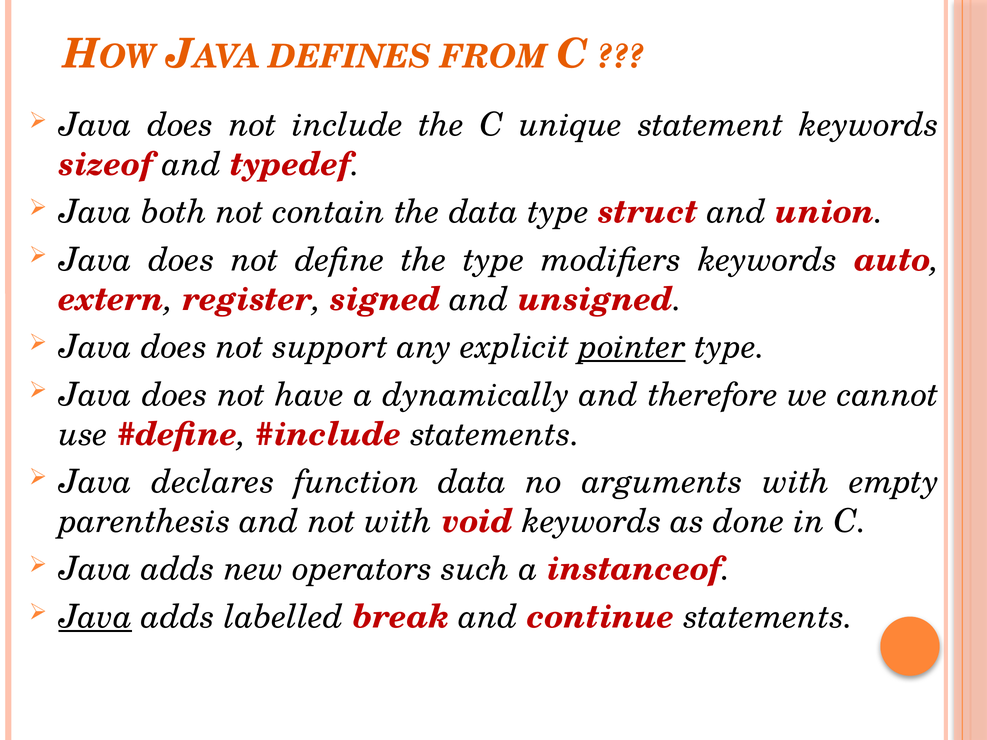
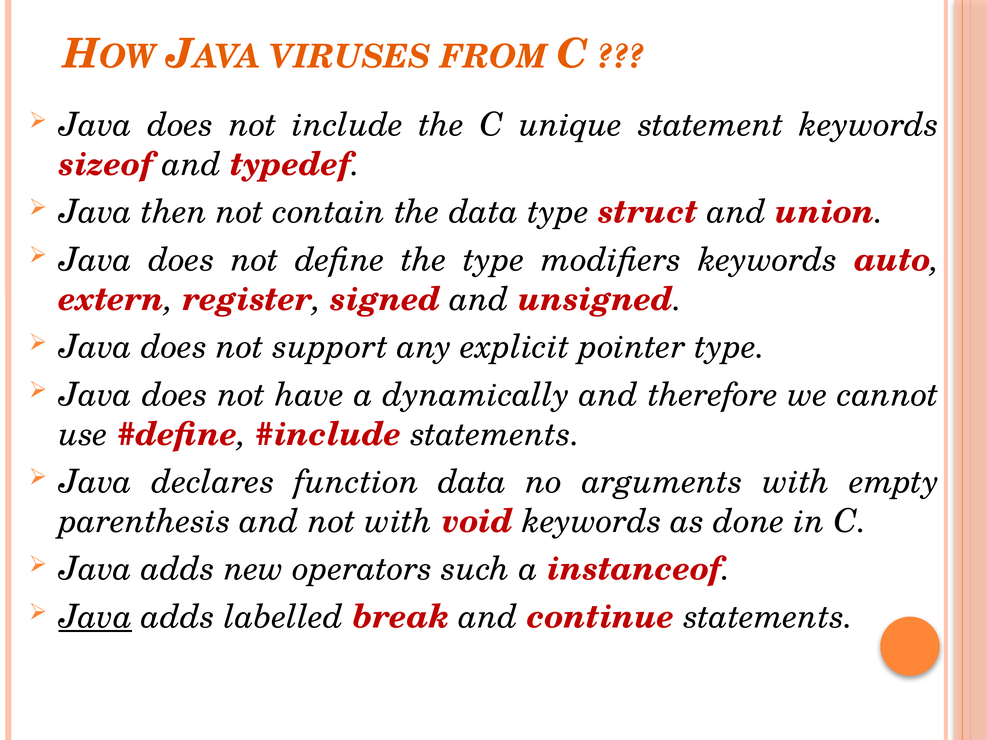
DEFINES: DEFINES -> VIRUSES (350, 57)
both: both -> then (174, 212)
pointer underline: present -> none (632, 347)
